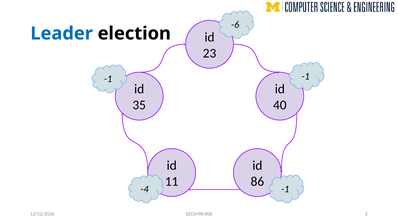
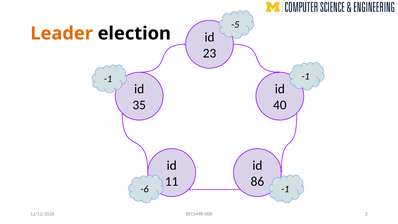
-6: -6 -> -5 (235, 25)
Leader colour: blue -> orange (62, 33)
-4: -4 -> -6 (145, 189)
